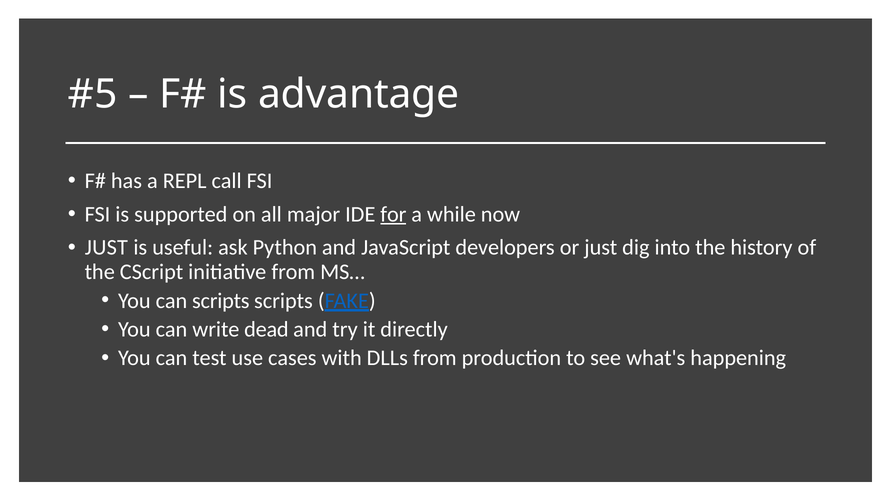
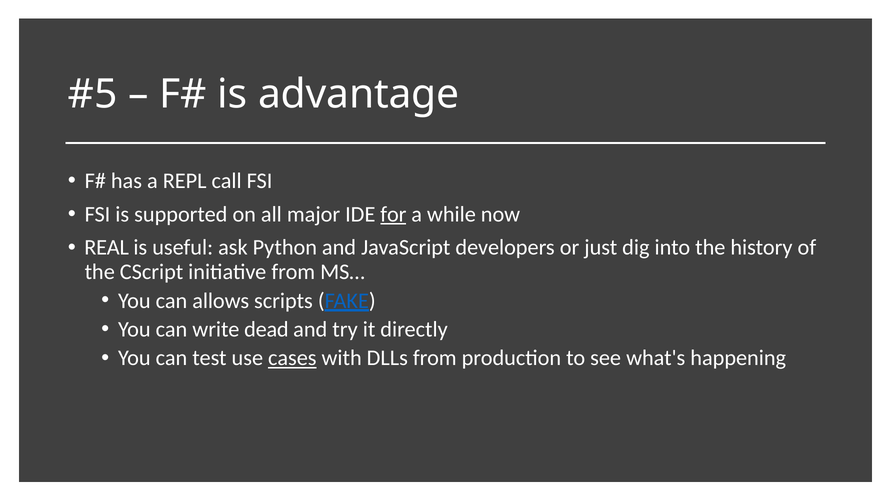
JUST: JUST -> REAL (107, 248)
can scripts: scripts -> allows (221, 301)
cases underline: none -> present (292, 358)
